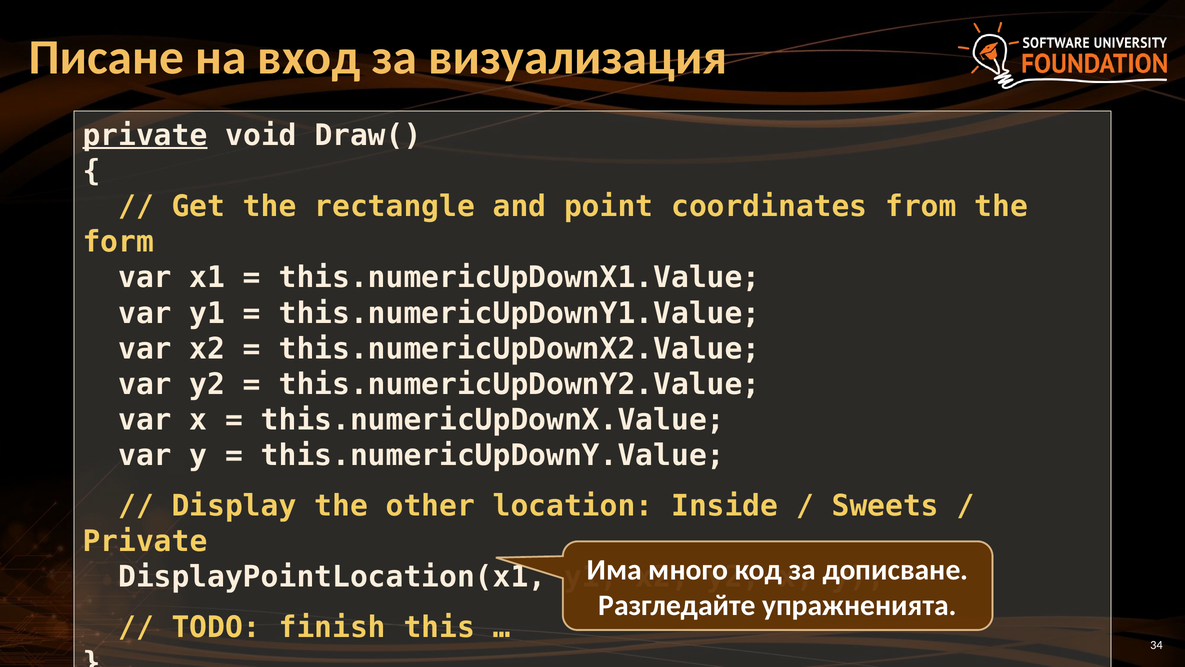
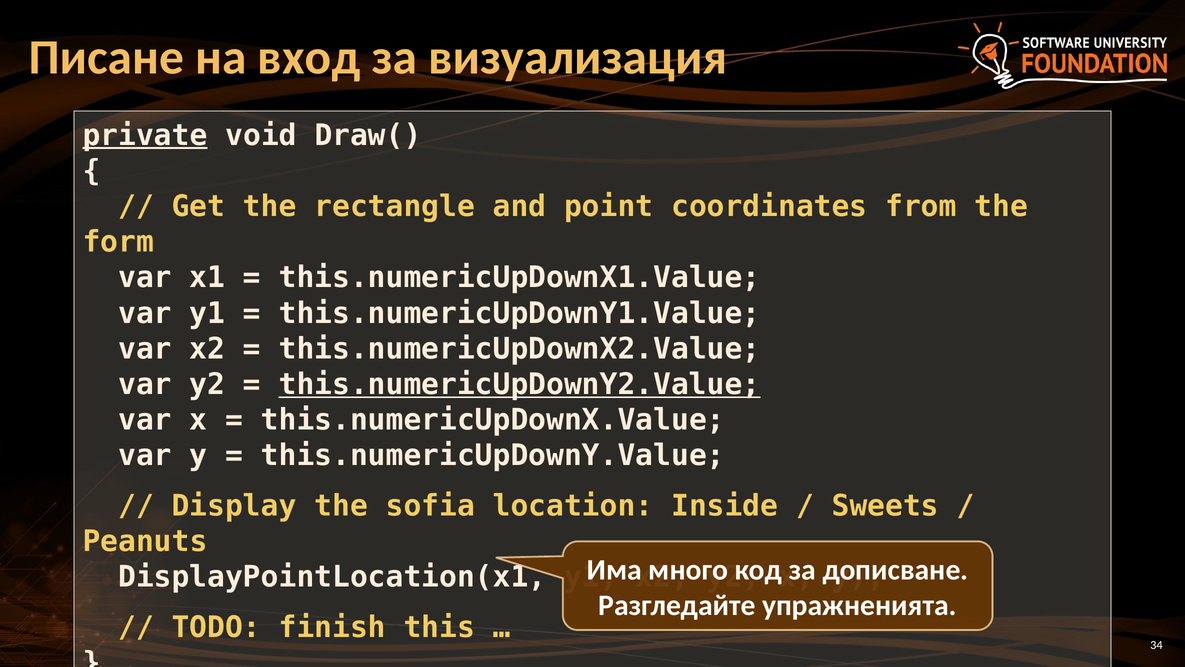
this.numericUpDownY2.Value underline: none -> present (520, 384)
other: other -> sofia (430, 506)
Private: Private -> Peanuts (145, 541)
